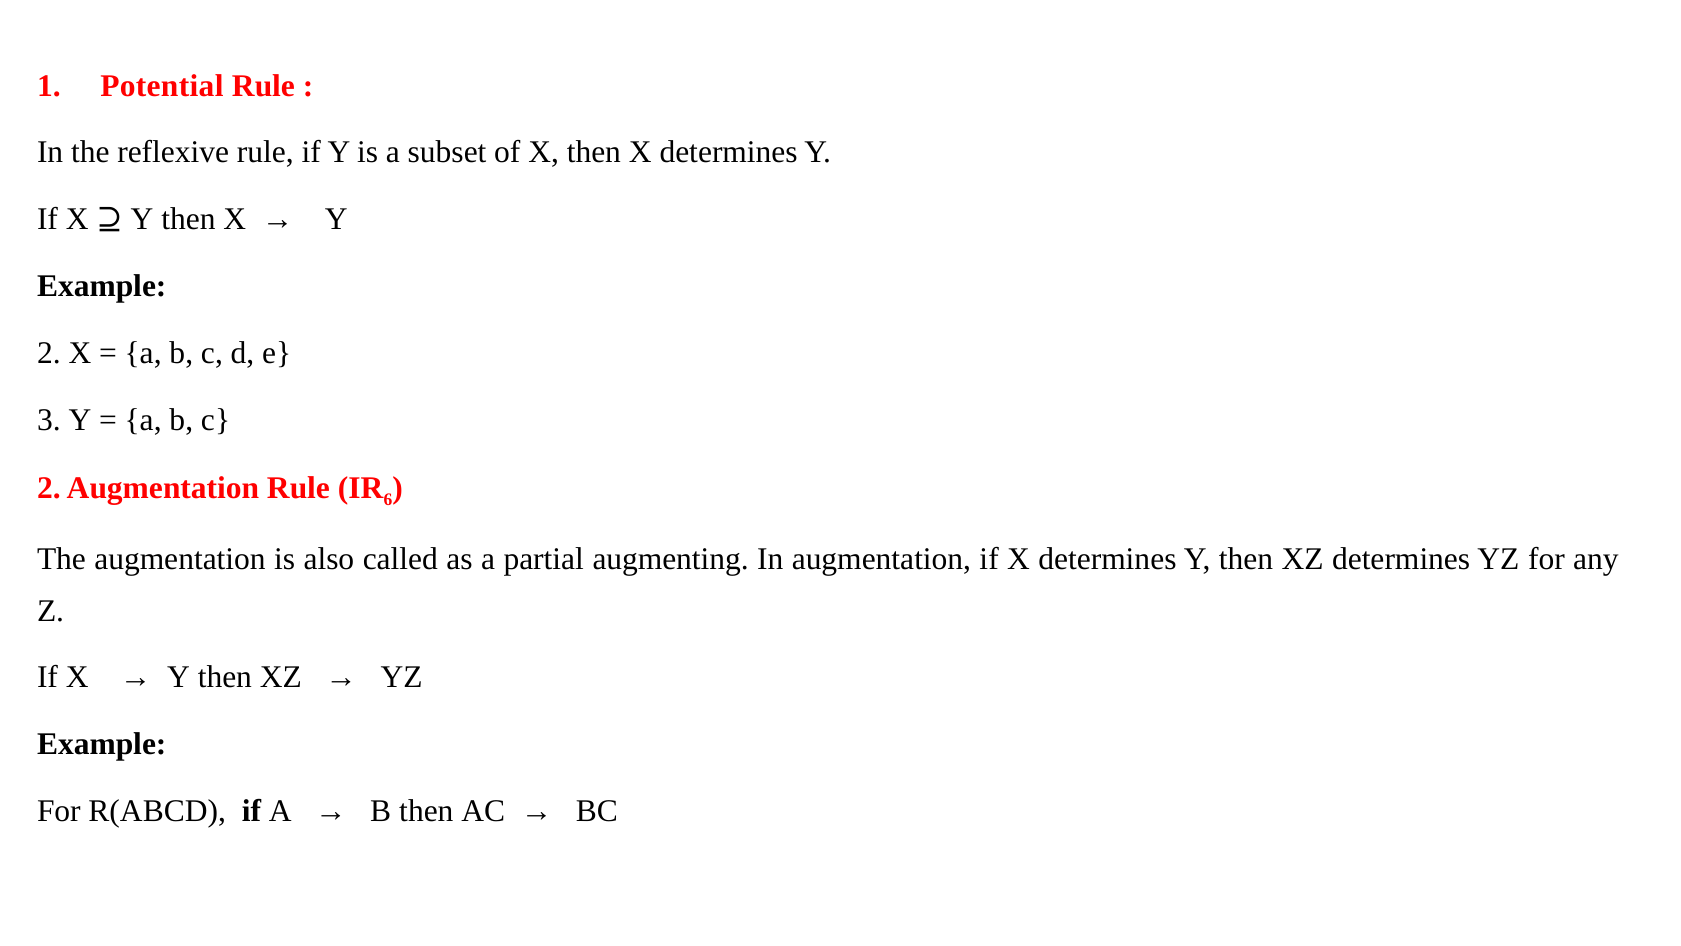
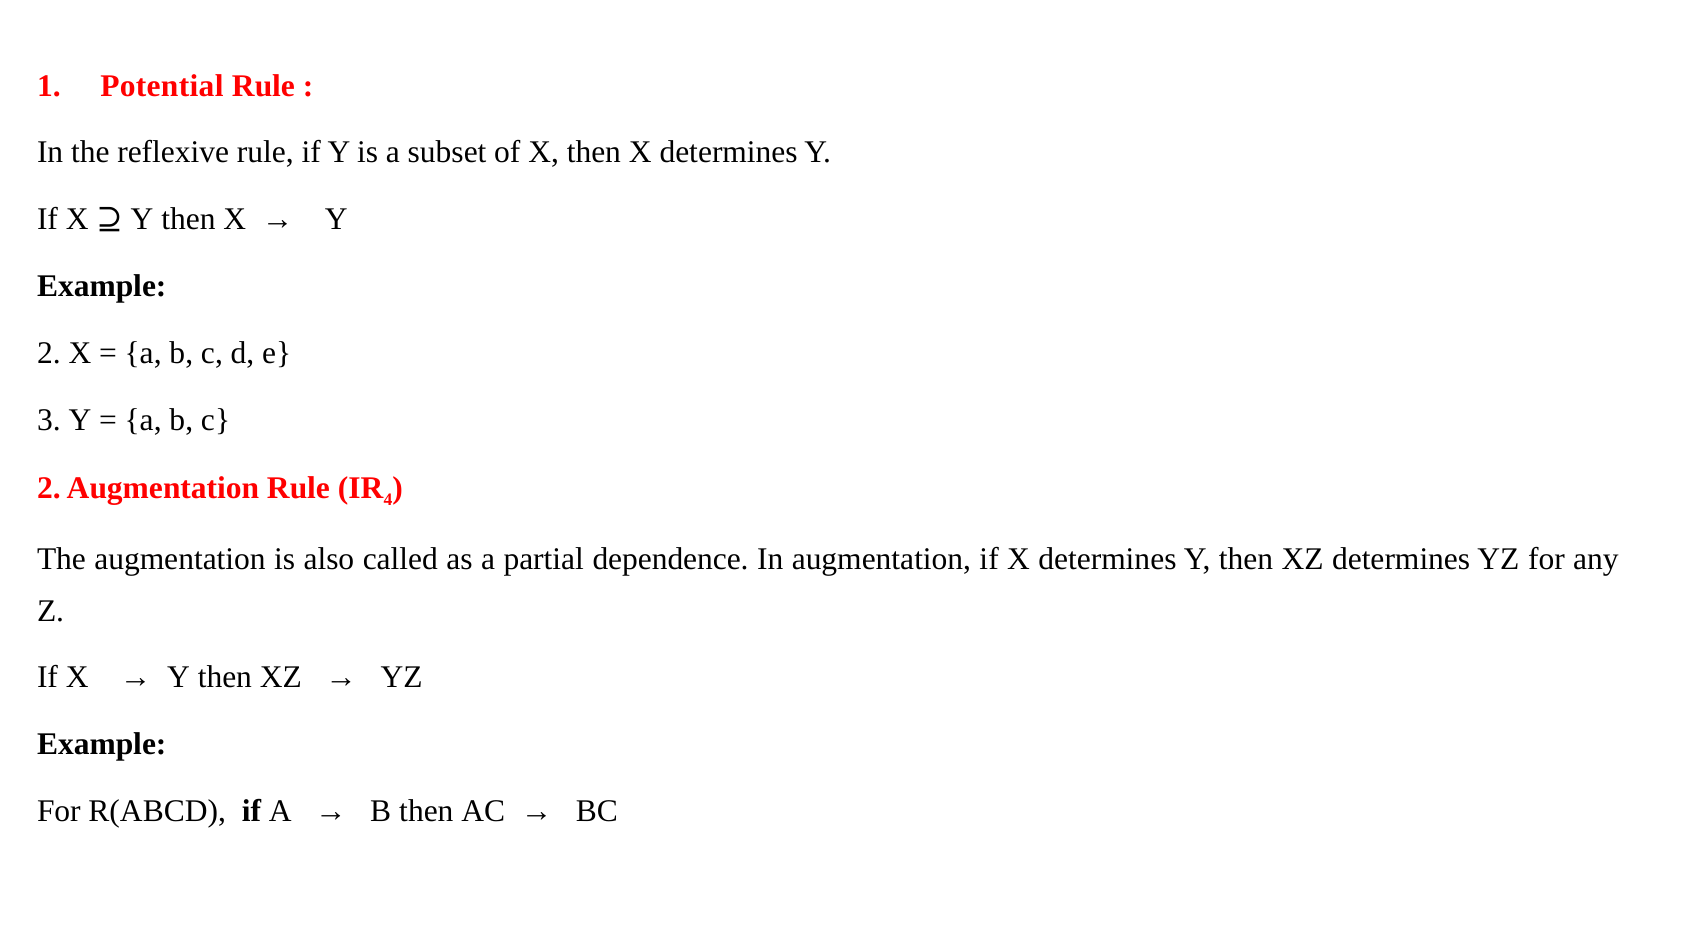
6: 6 -> 4 (388, 500)
augmenting: augmenting -> dependence (671, 559)
